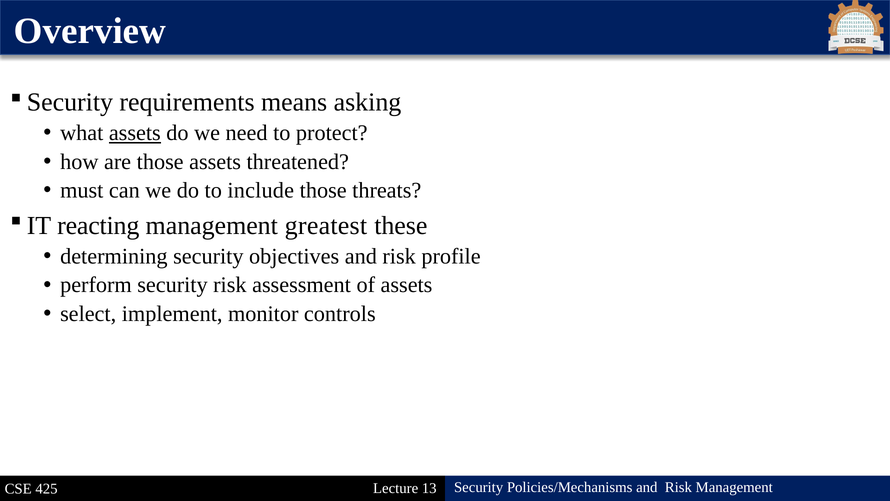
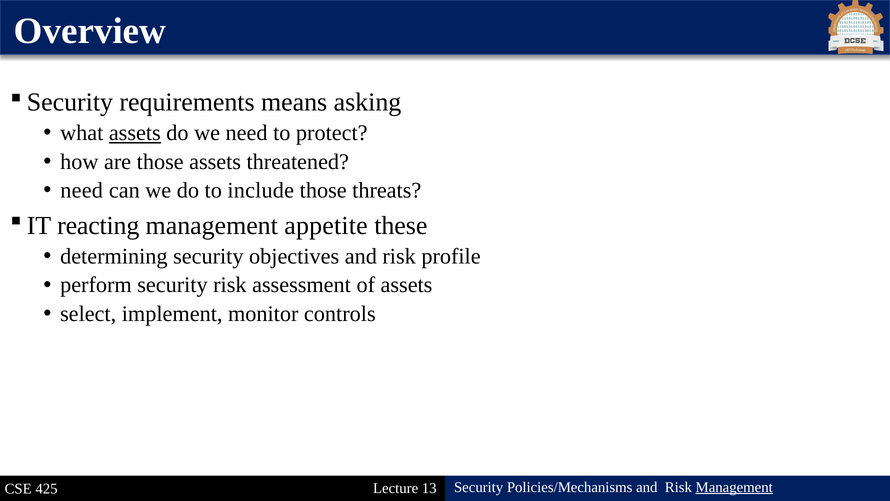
must: must -> need (82, 190)
greatest: greatest -> appetite (326, 226)
Management underline: none -> present (734, 487)
